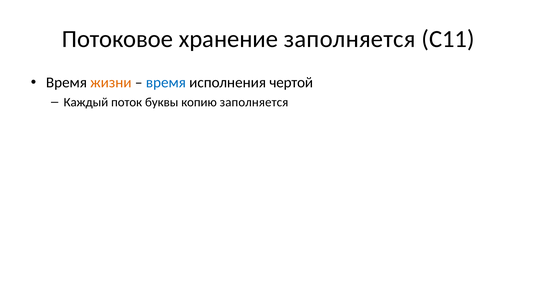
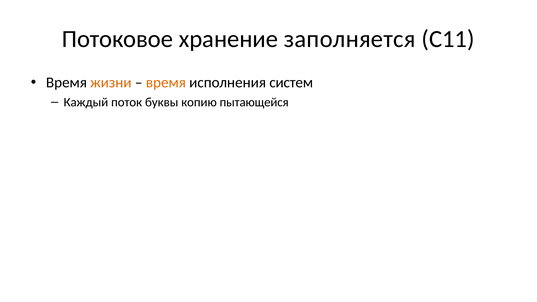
время colour: blue -> orange (166, 83)
чертой: чертой -> систем (291, 83)
копию заполняется: заполняется -> пытающейся (254, 102)
